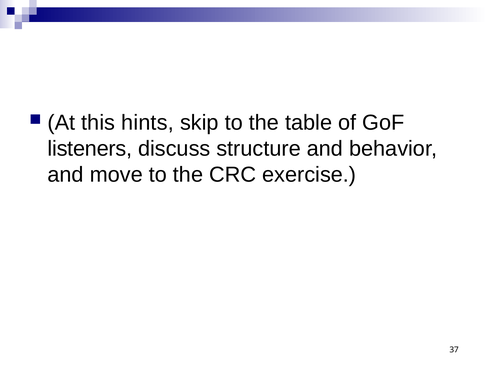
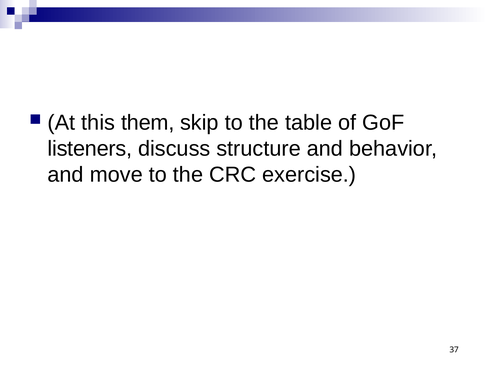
hints: hints -> them (148, 123)
